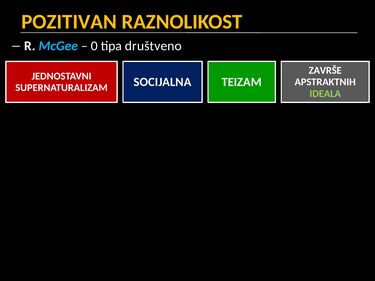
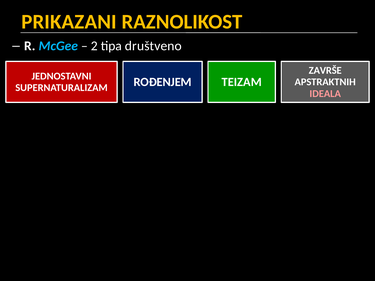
POZITIVAN: POZITIVAN -> PRIKAZANI (69, 22)
0: 0 -> 2 (94, 46)
SOCIJALNA: SOCIJALNA -> ROĐENJEM (163, 82)
IDEALA colour: light green -> pink (325, 94)
